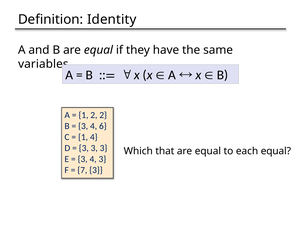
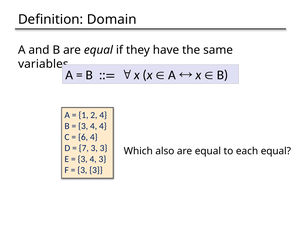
Identity: Identity -> Domain (112, 19)
2 2: 2 -> 4 (103, 115)
4 6: 6 -> 4 (103, 127)
1: 1 -> 6 (83, 138)
3: 3 -> 7 (84, 149)
that: that -> also (165, 152)
7: 7 -> 3 (82, 171)
